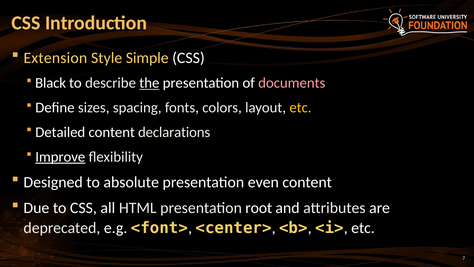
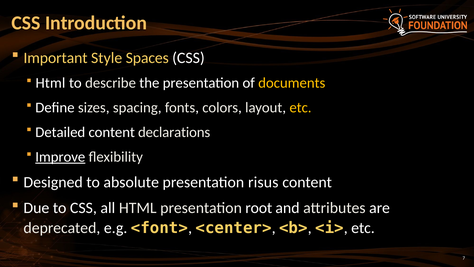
Extension: Extension -> Important (56, 58)
Simple: Simple -> Spaces (147, 58)
Black: Black -> Html (50, 83)
the underline: present -> none (149, 83)
documents colour: pink -> yellow (292, 83)
even: even -> risus (263, 182)
